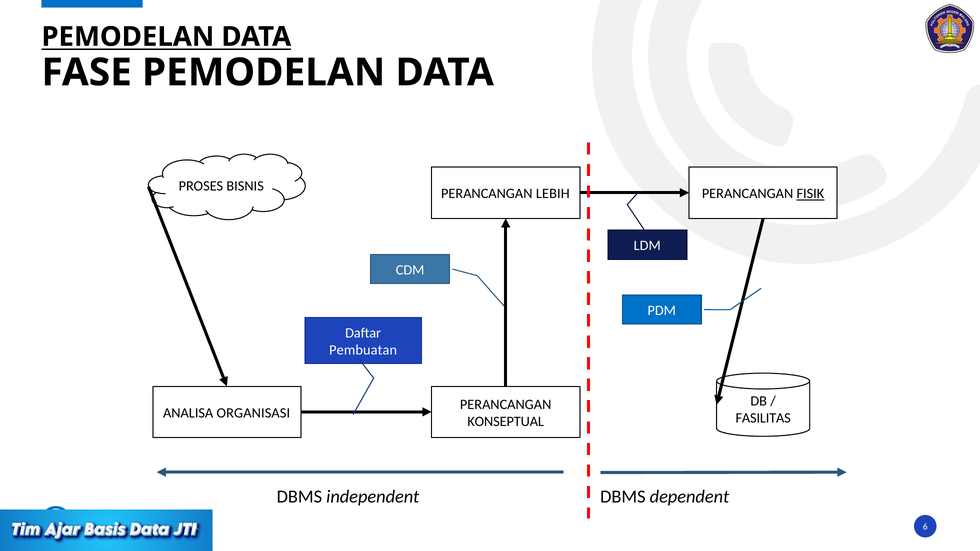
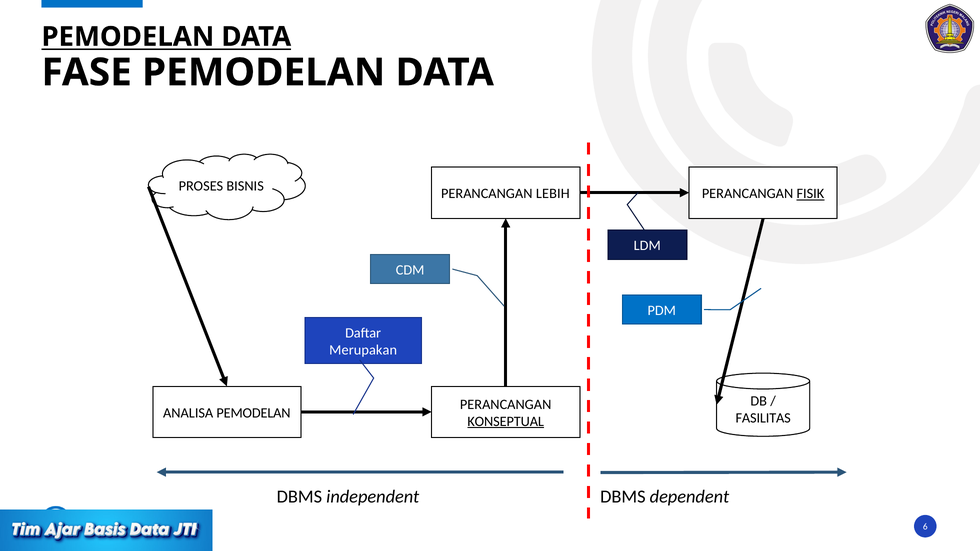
Pembuatan: Pembuatan -> Merupakan (363, 350)
ANALISA ORGANISASI: ORGANISASI -> PEMODELAN (254, 413)
KONSEPTUAL underline: none -> present (506, 422)
